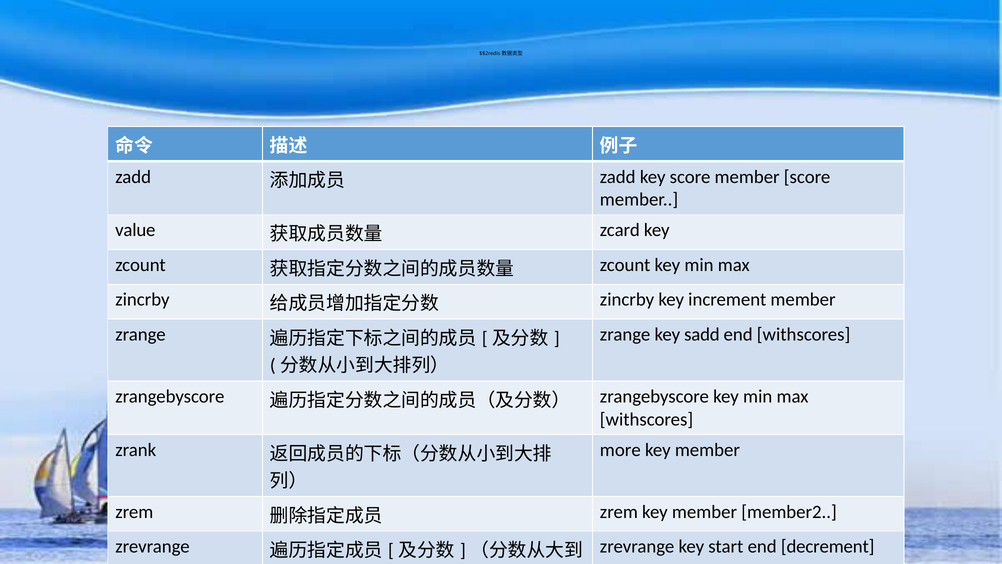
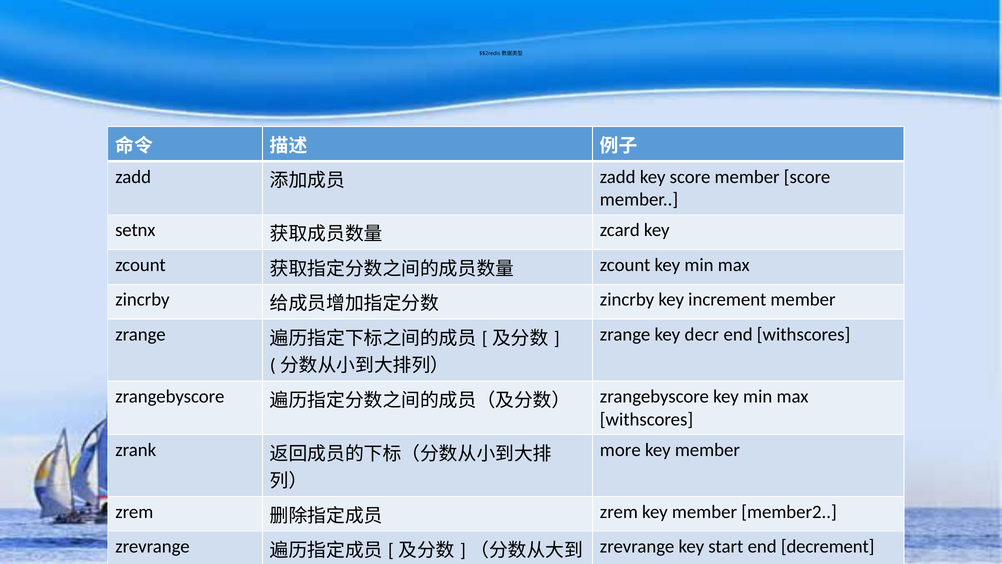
value: value -> setnx (135, 230)
sadd: sadd -> decr (702, 334)
